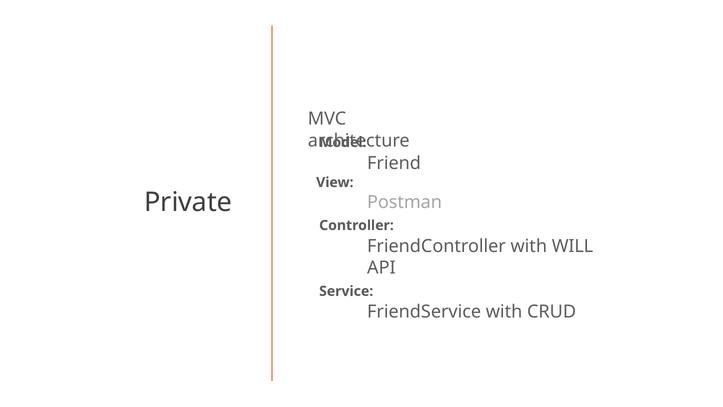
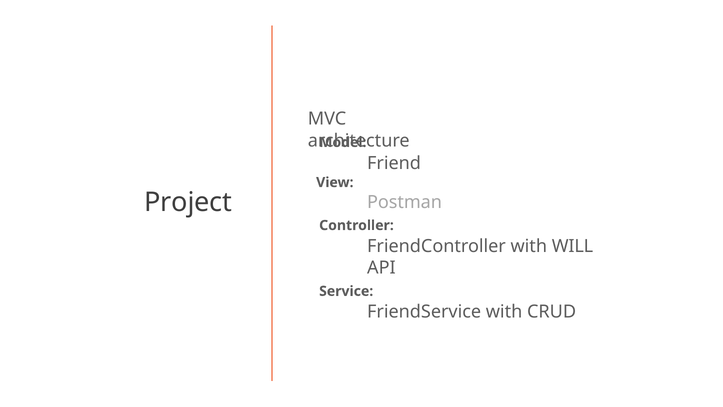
Private: Private -> Project (188, 202)
